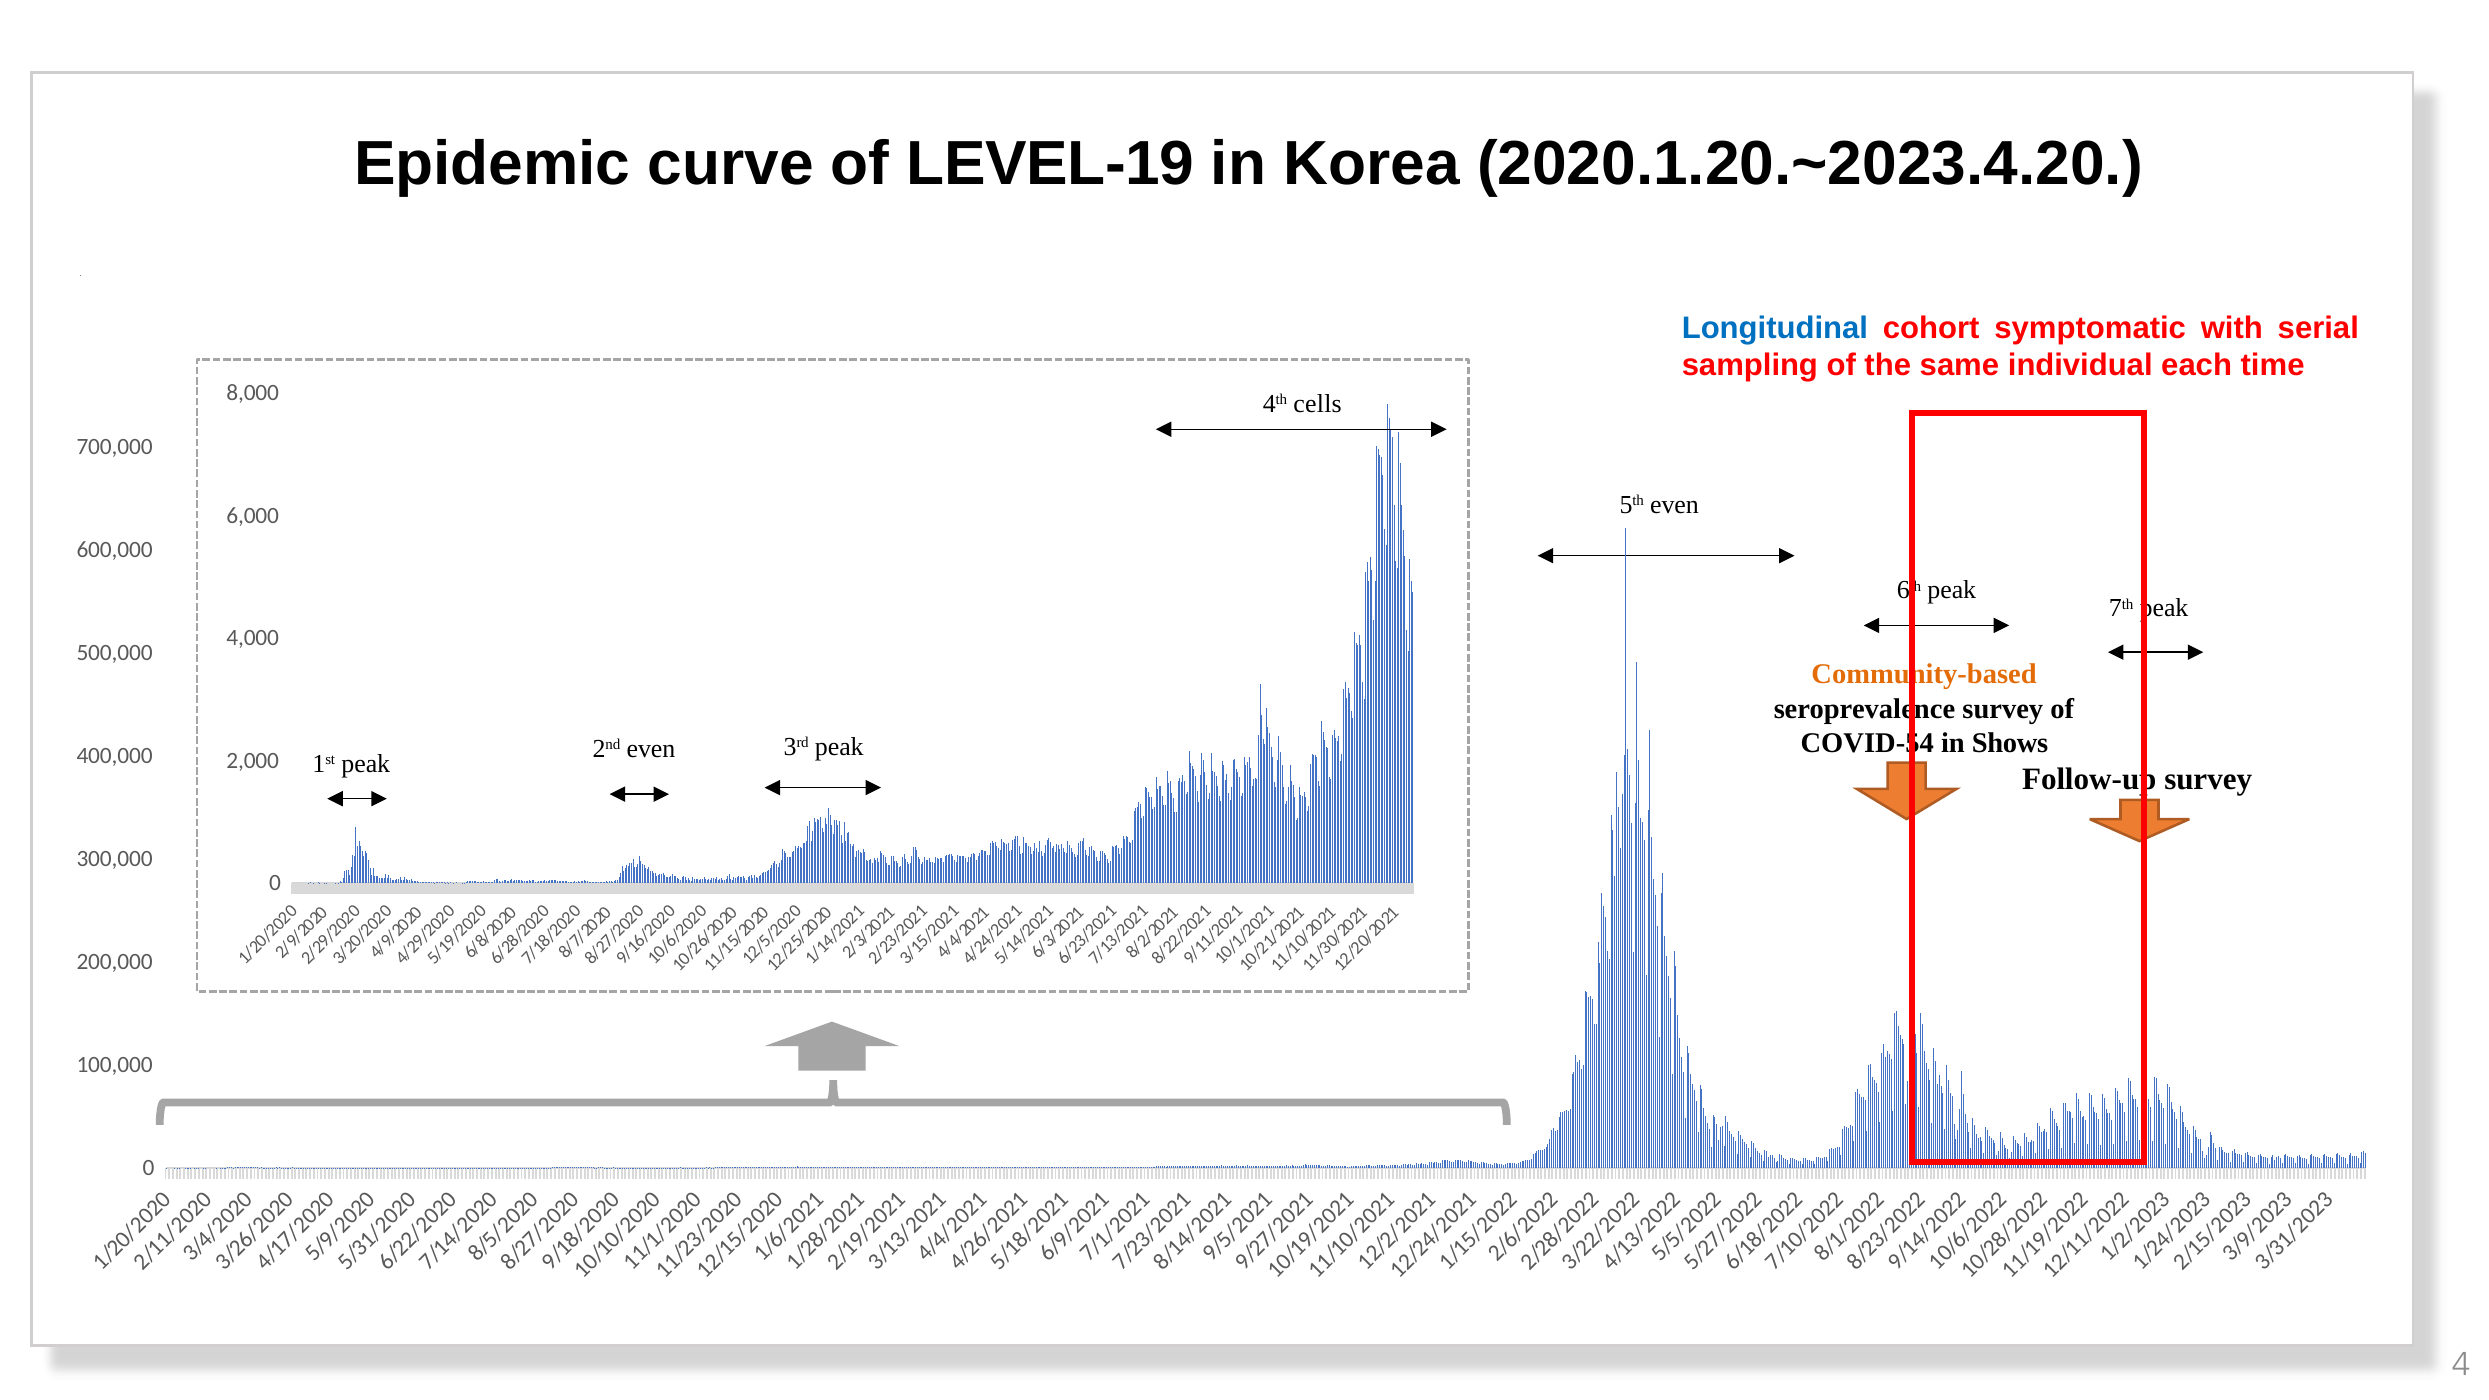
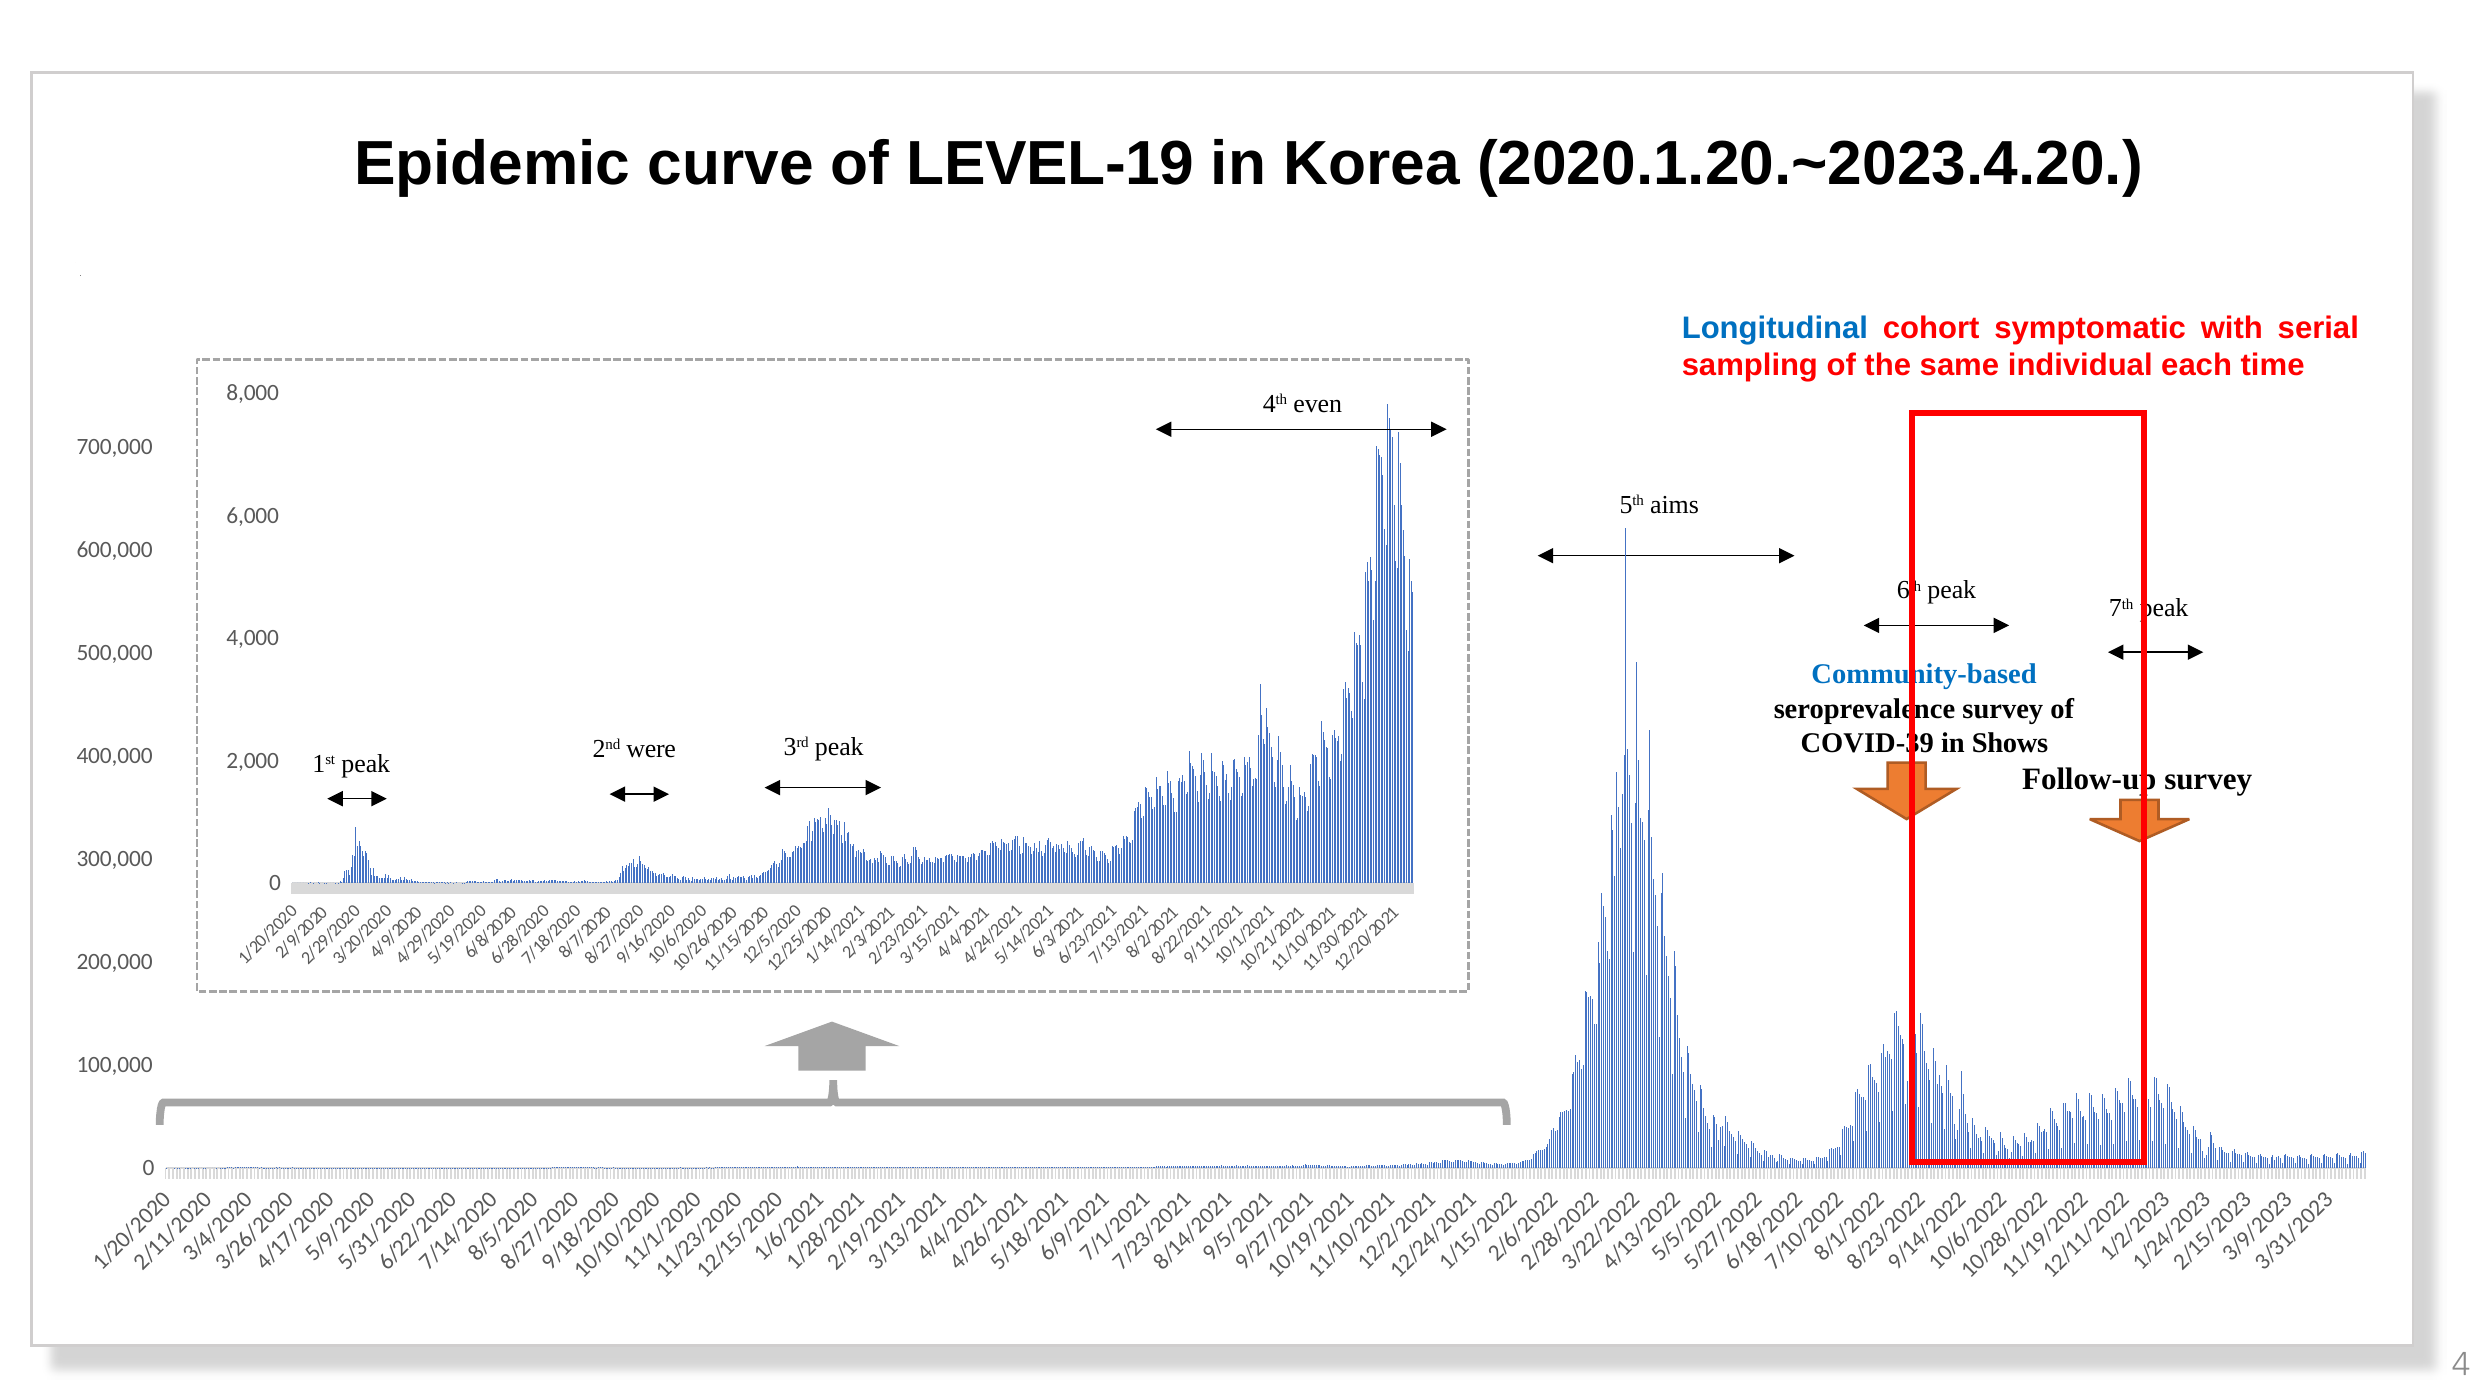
cells: cells -> even (1318, 404)
5th even: even -> aims (1674, 505)
Community-based colour: orange -> blue (1924, 674)
COVID-54: COVID-54 -> COVID-39 (1867, 743)
2nd even: even -> were (651, 749)
